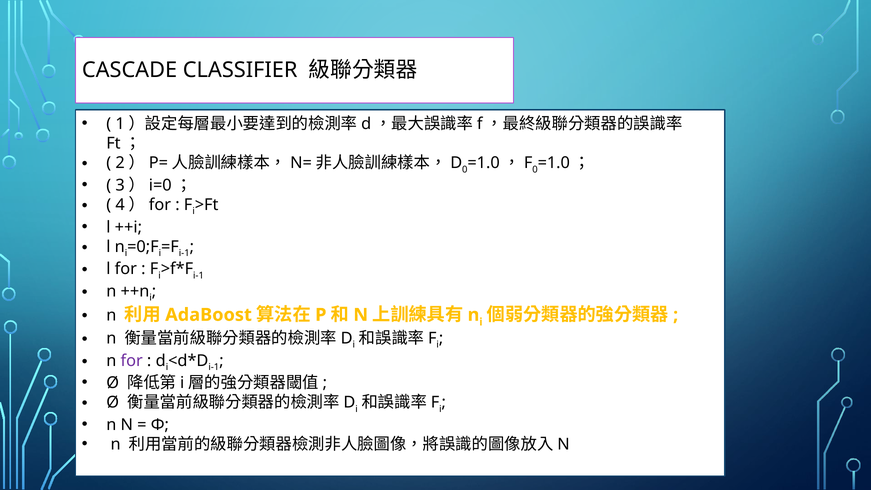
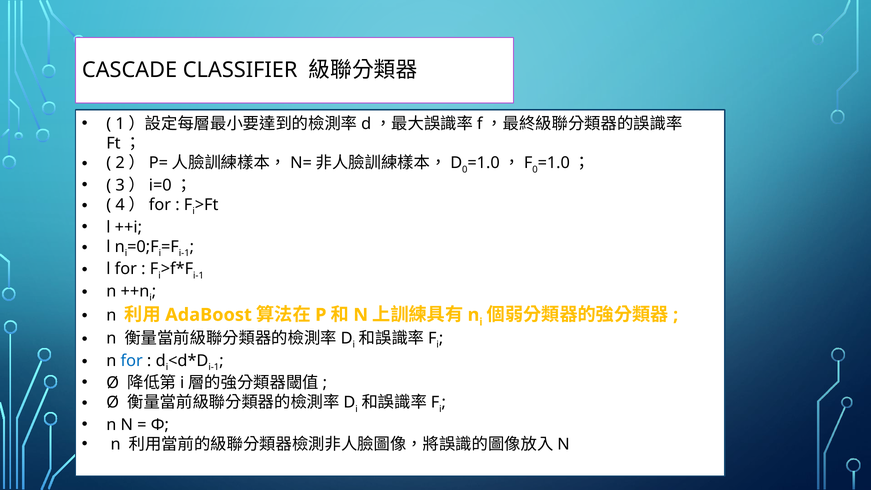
for colour: purple -> blue (132, 361)
